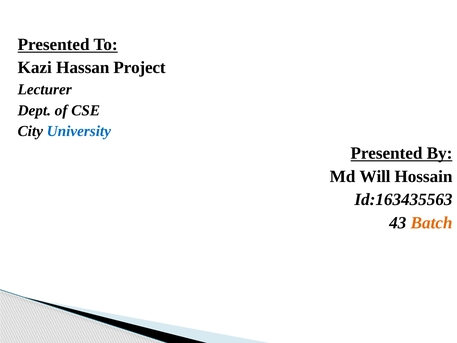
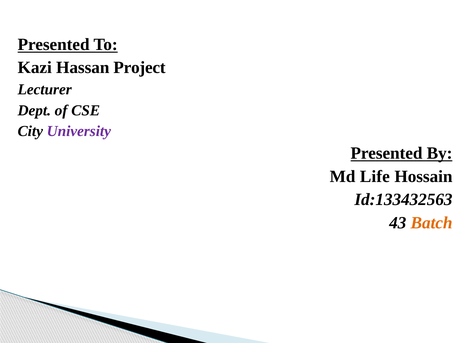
University colour: blue -> purple (79, 131)
Will: Will -> Life (375, 176)
Id:163435563: Id:163435563 -> Id:133432563 (403, 199)
